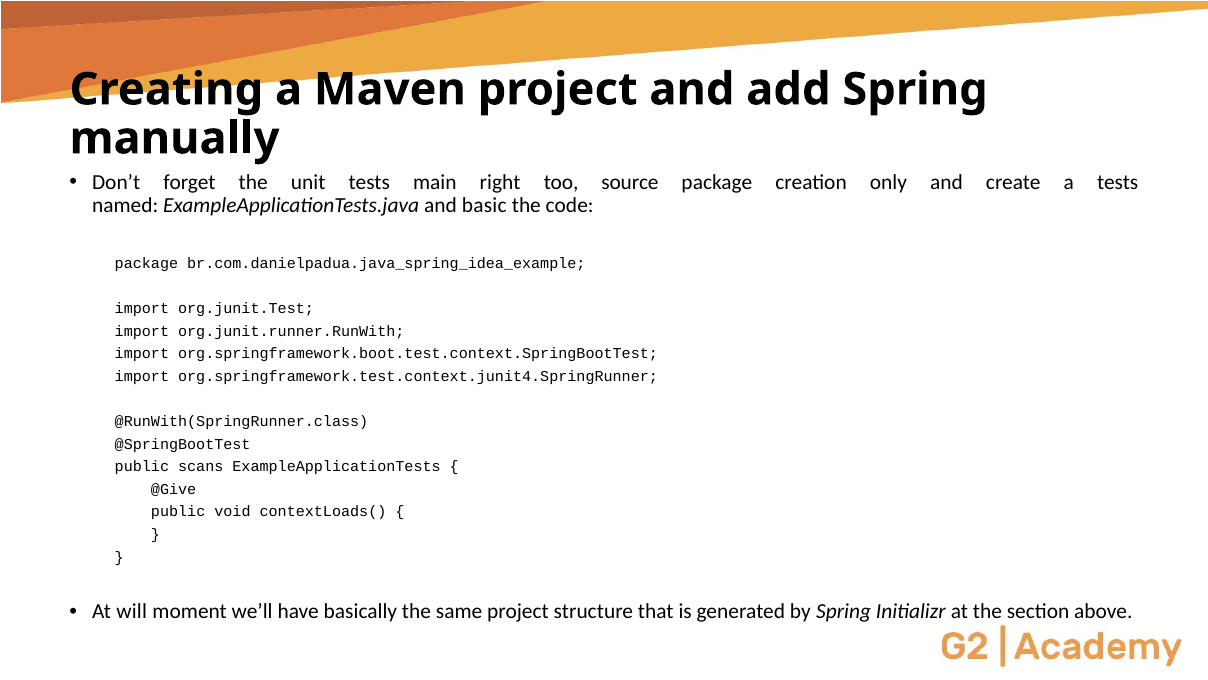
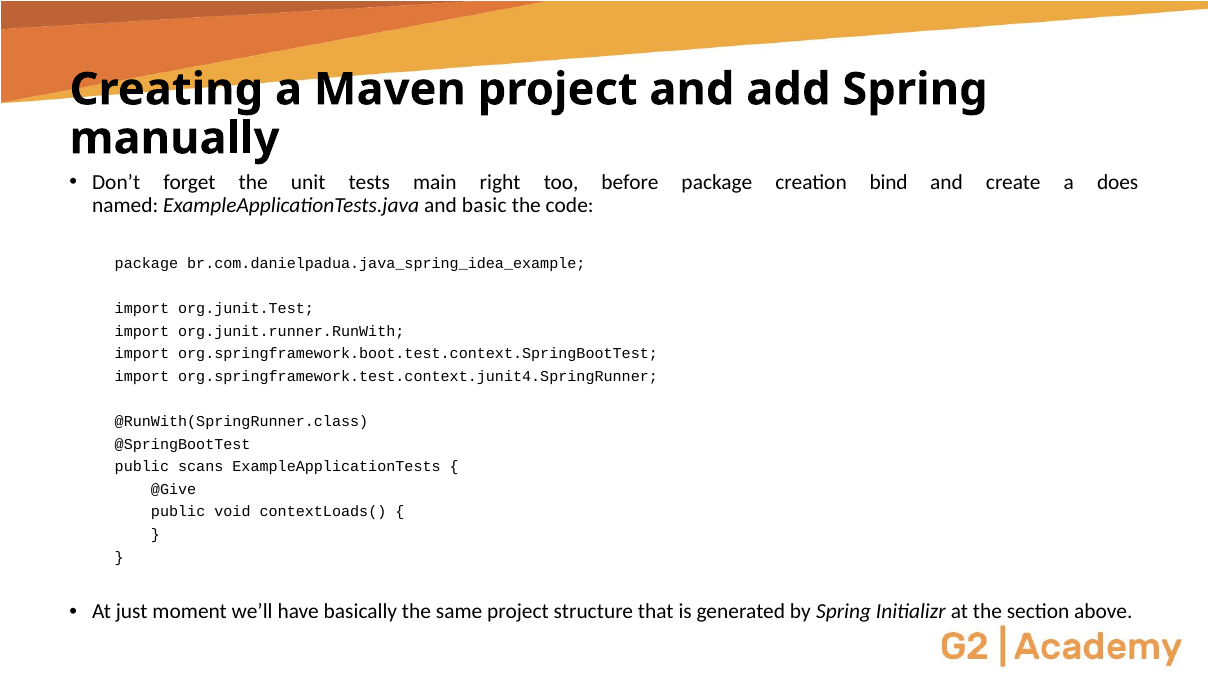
source: source -> before (630, 182)
only: only -> bind (889, 182)
a tests: tests -> does (1118, 182)
will: will -> just (132, 611)
